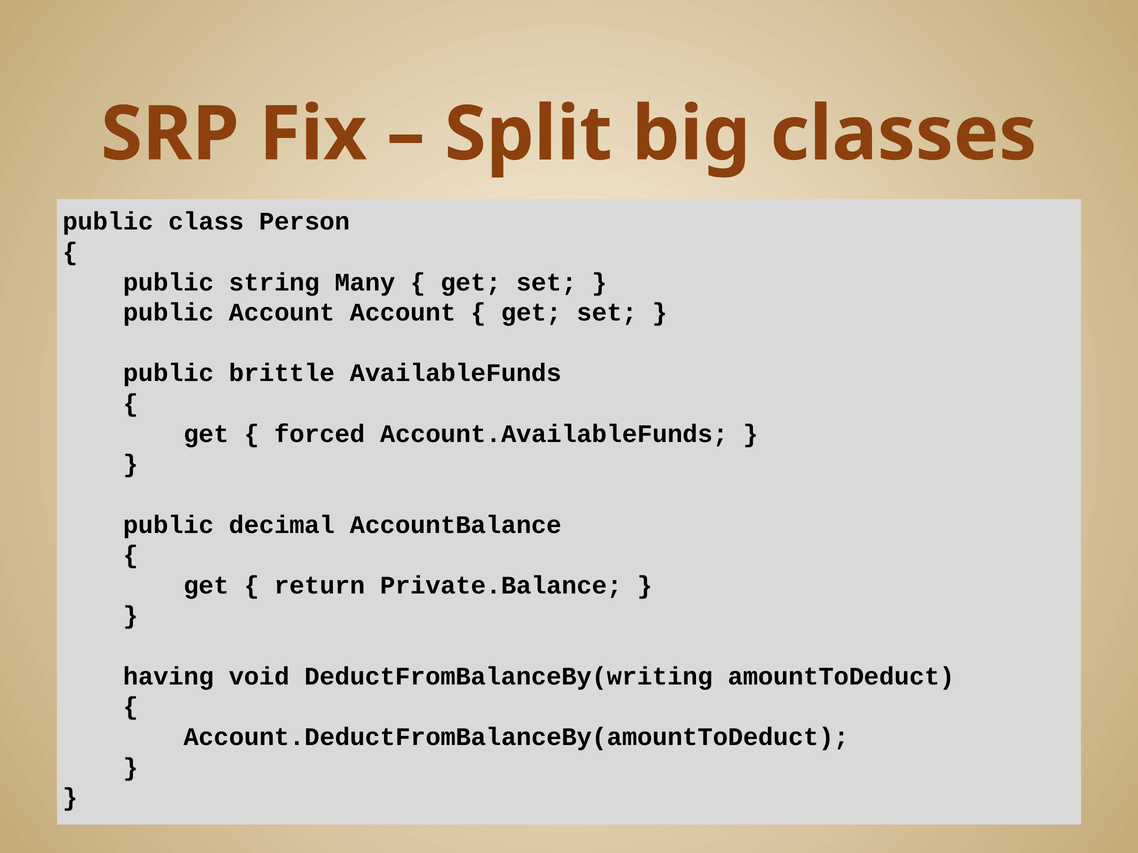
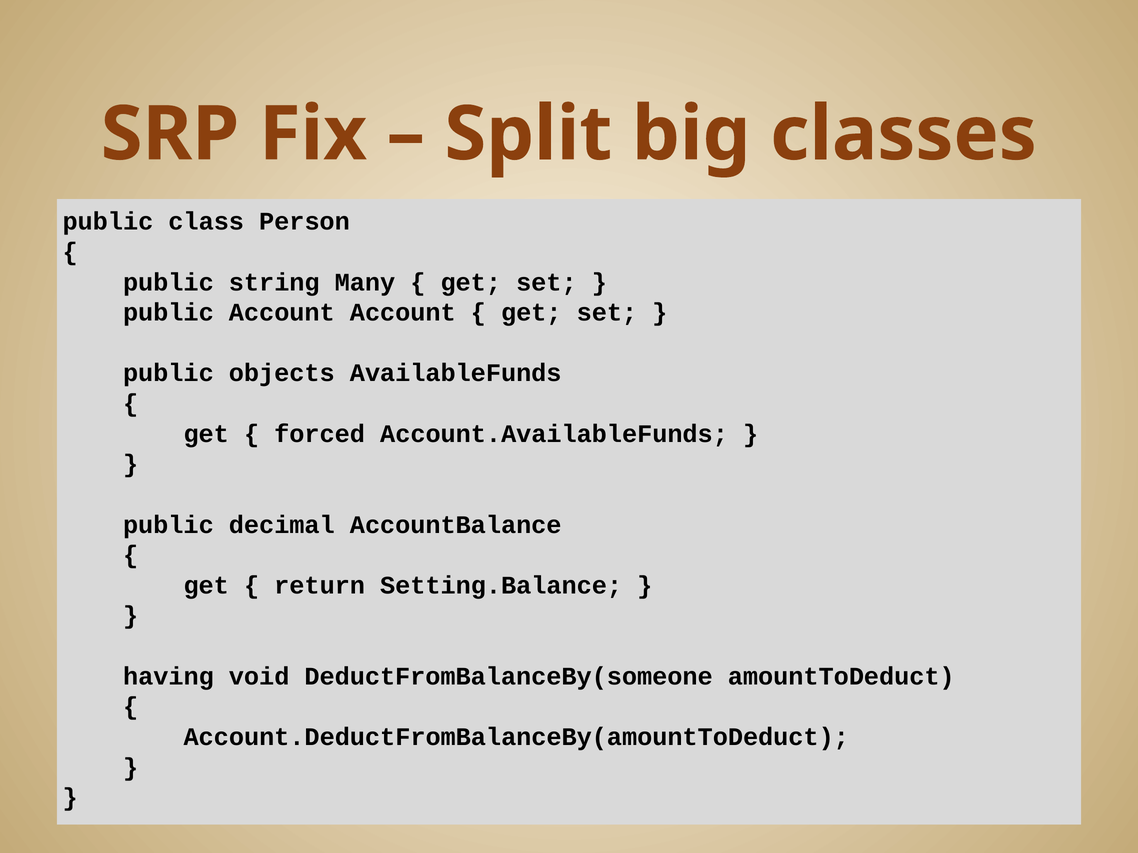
brittle: brittle -> objects (282, 373)
Private.Balance: Private.Balance -> Setting.Balance (501, 586)
DeductFromBalanceBy(writing: DeductFromBalanceBy(writing -> DeductFromBalanceBy(someone (509, 677)
